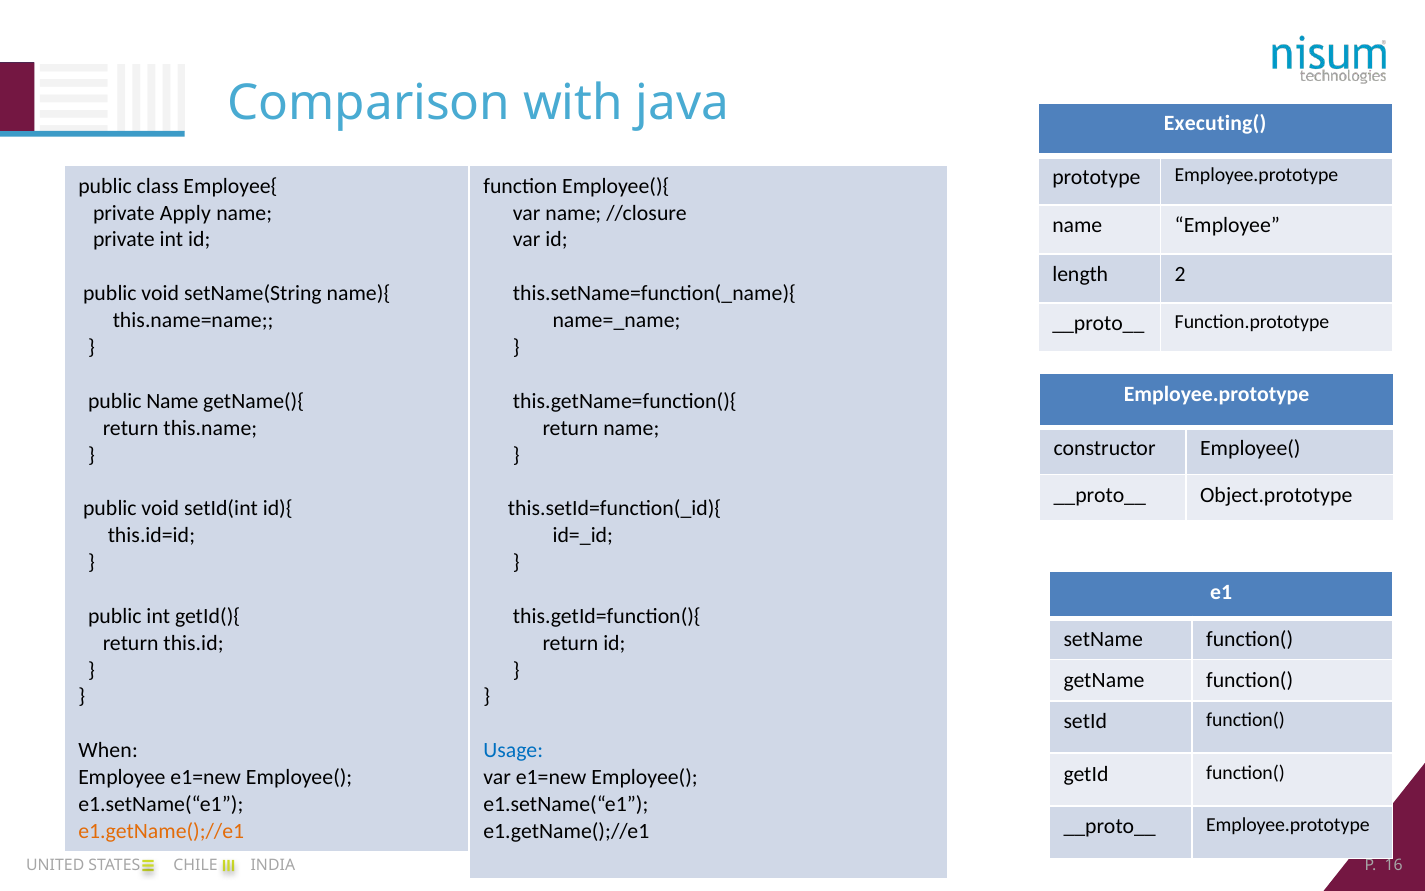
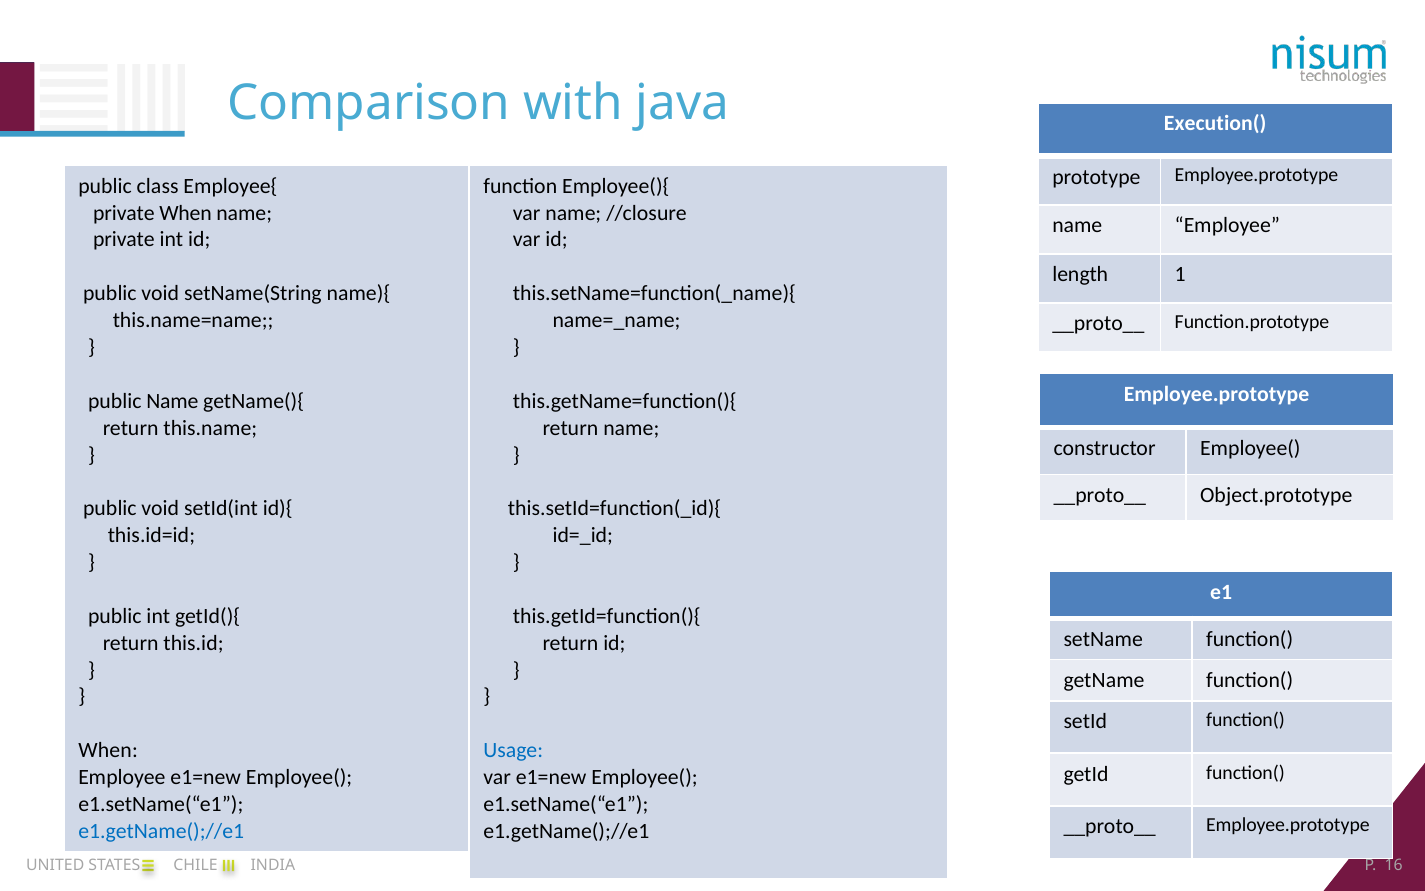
Executing(: Executing( -> Execution( (1215, 124)
private Apply: Apply -> When (186, 213)
2: 2 -> 1 (1180, 275)
e1.getName();//e1 colour: orange -> blue (161, 831)
